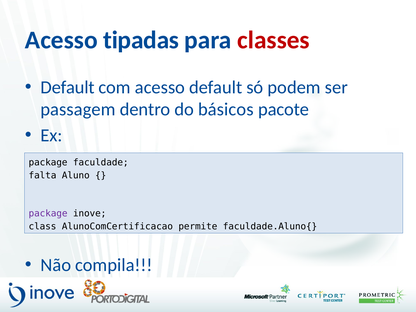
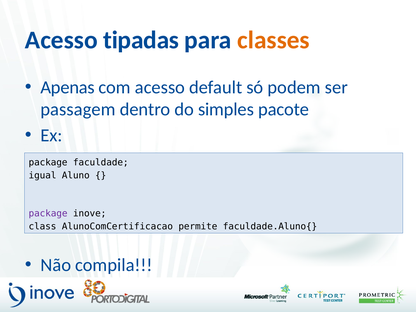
classes colour: red -> orange (274, 40)
Default: Default -> Apenas (68, 87)
básicos: básicos -> simples (226, 109)
falta: falta -> igual (43, 175)
